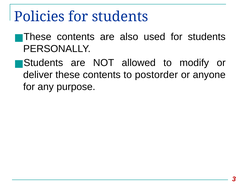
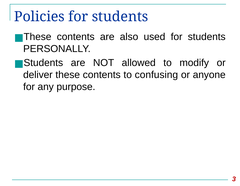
postorder: postorder -> confusing (156, 75)
